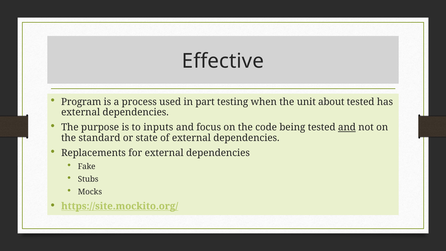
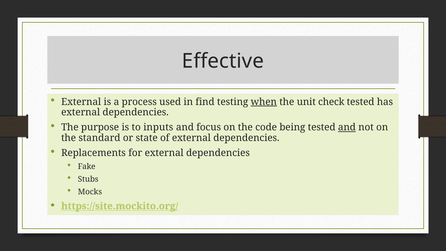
Program: Program -> External (81, 102)
part: part -> find (205, 102)
when underline: none -> present (264, 102)
about: about -> check (331, 102)
